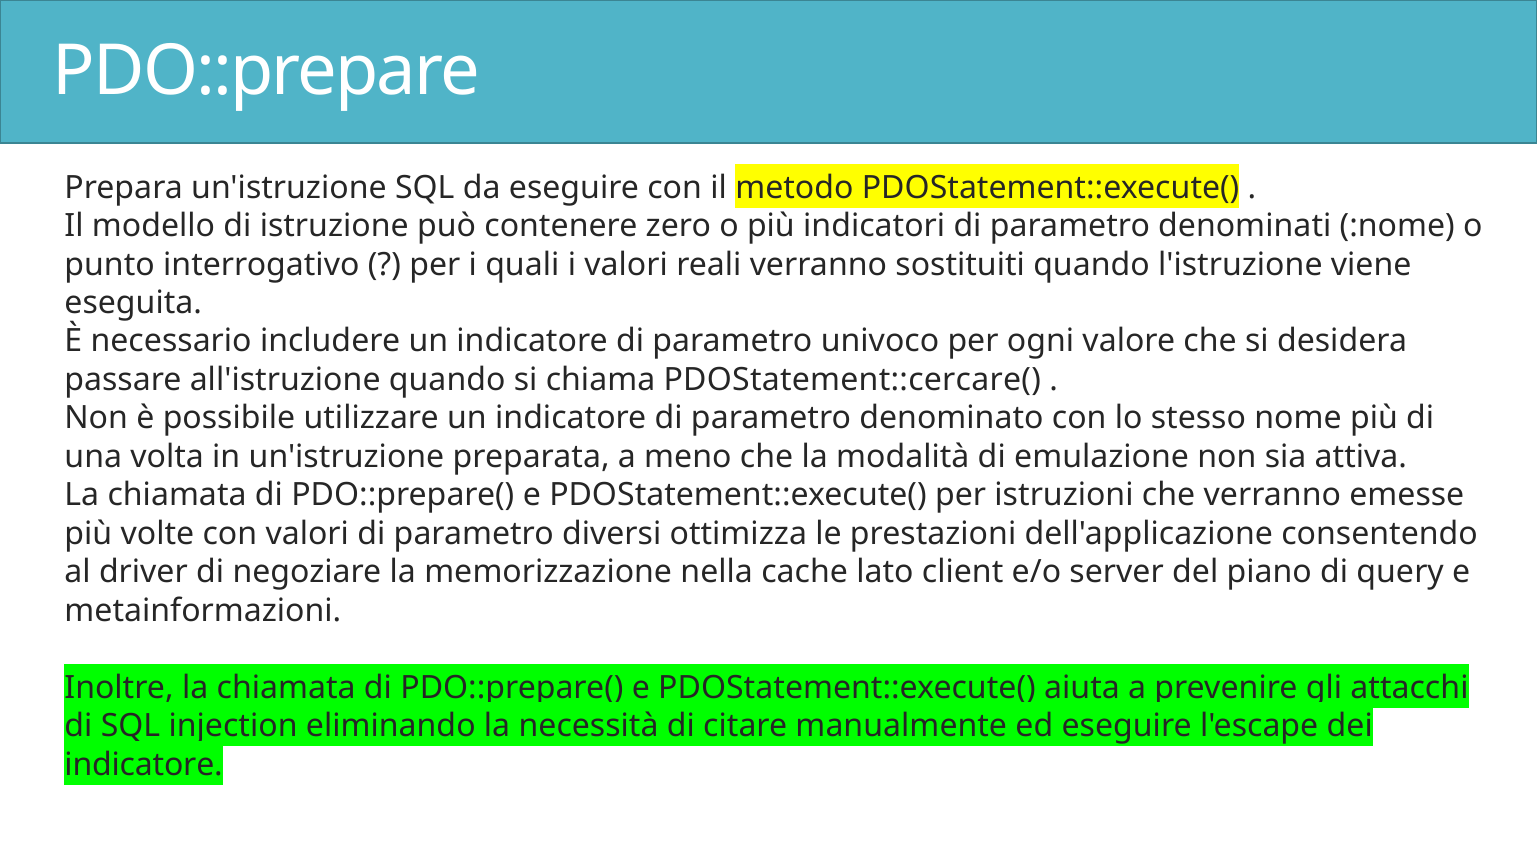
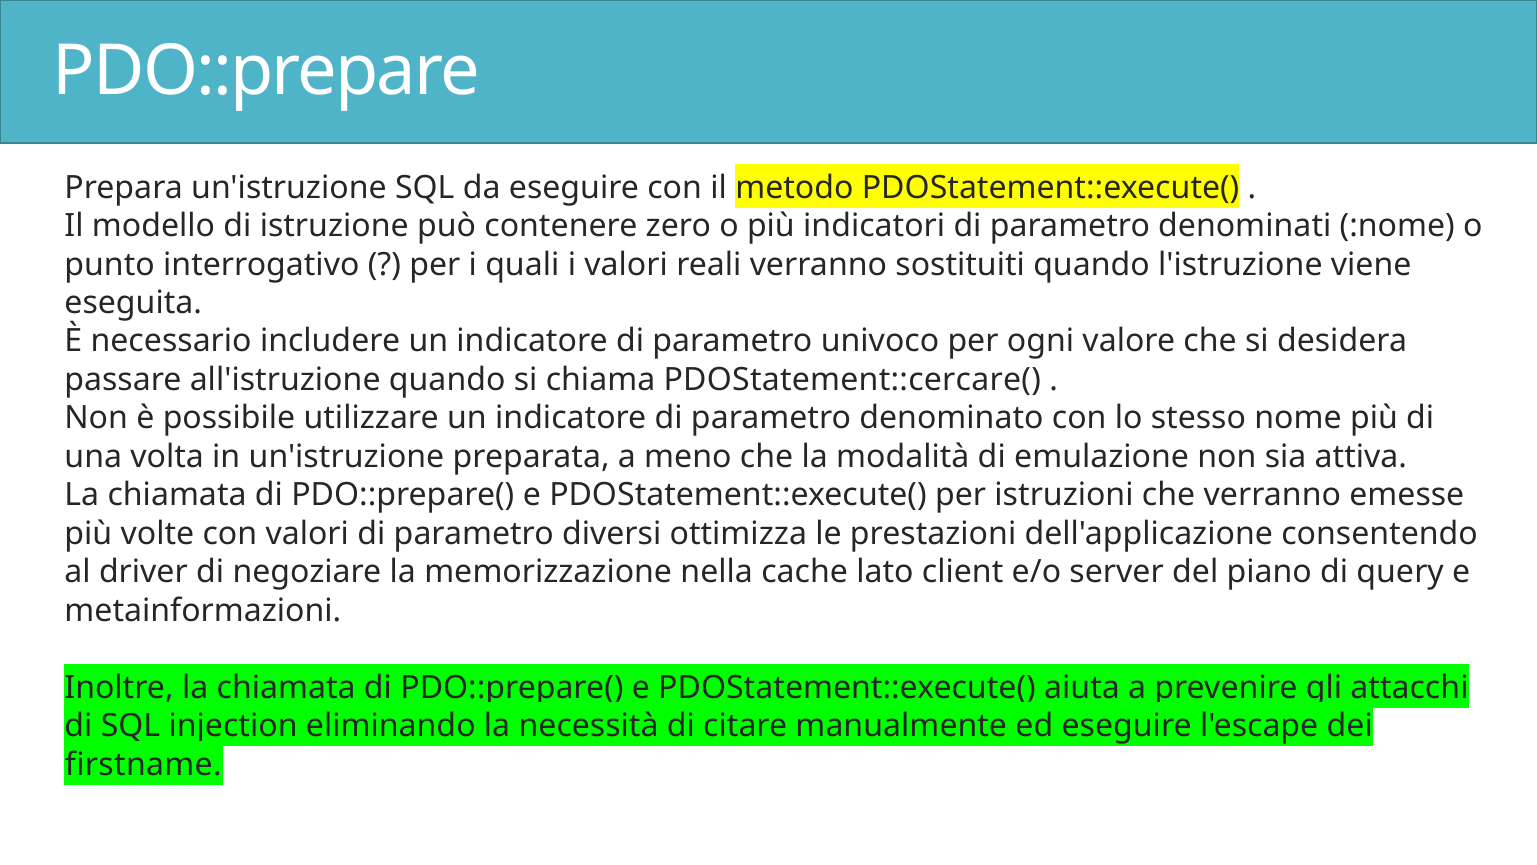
indicatore: indicatore -> firstname (143, 764)
